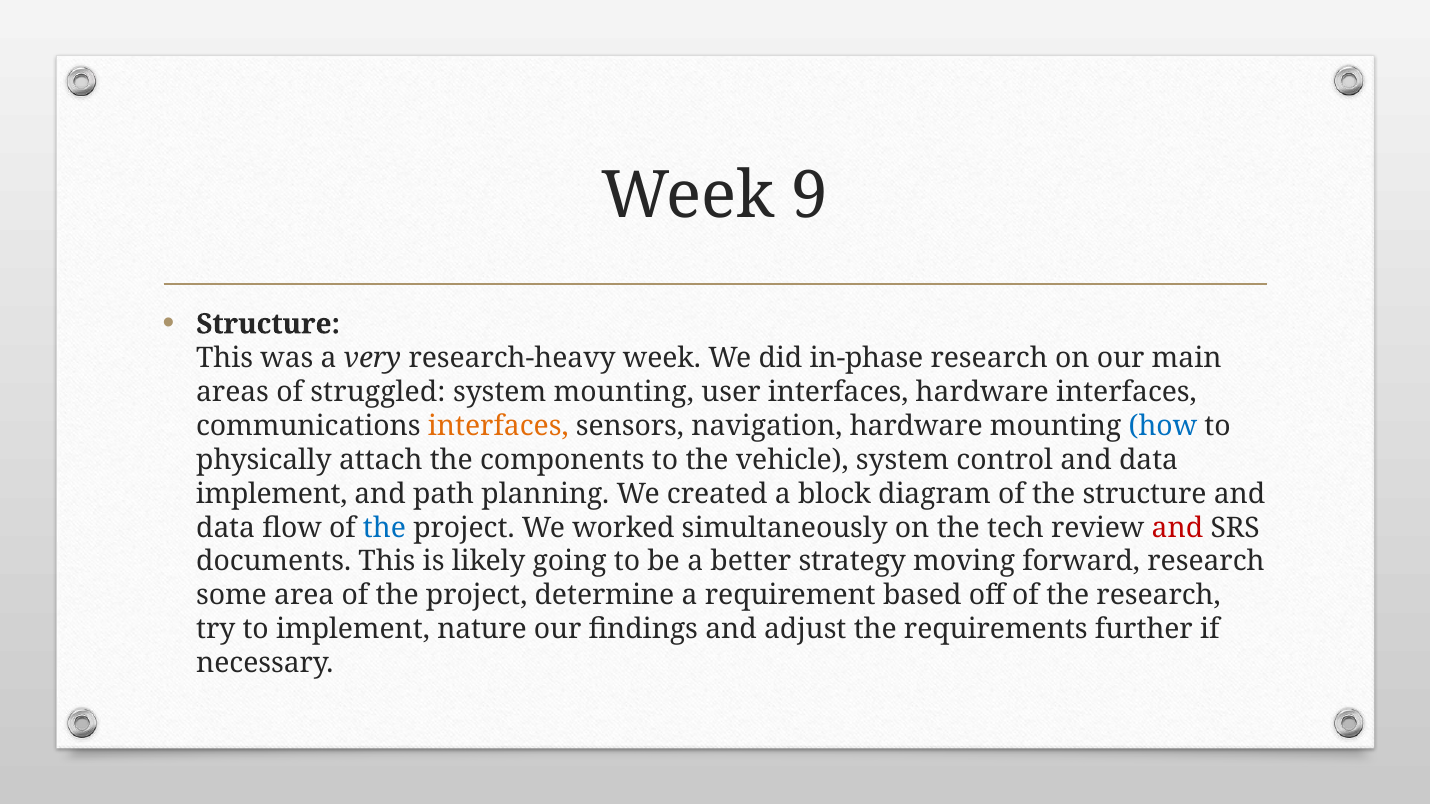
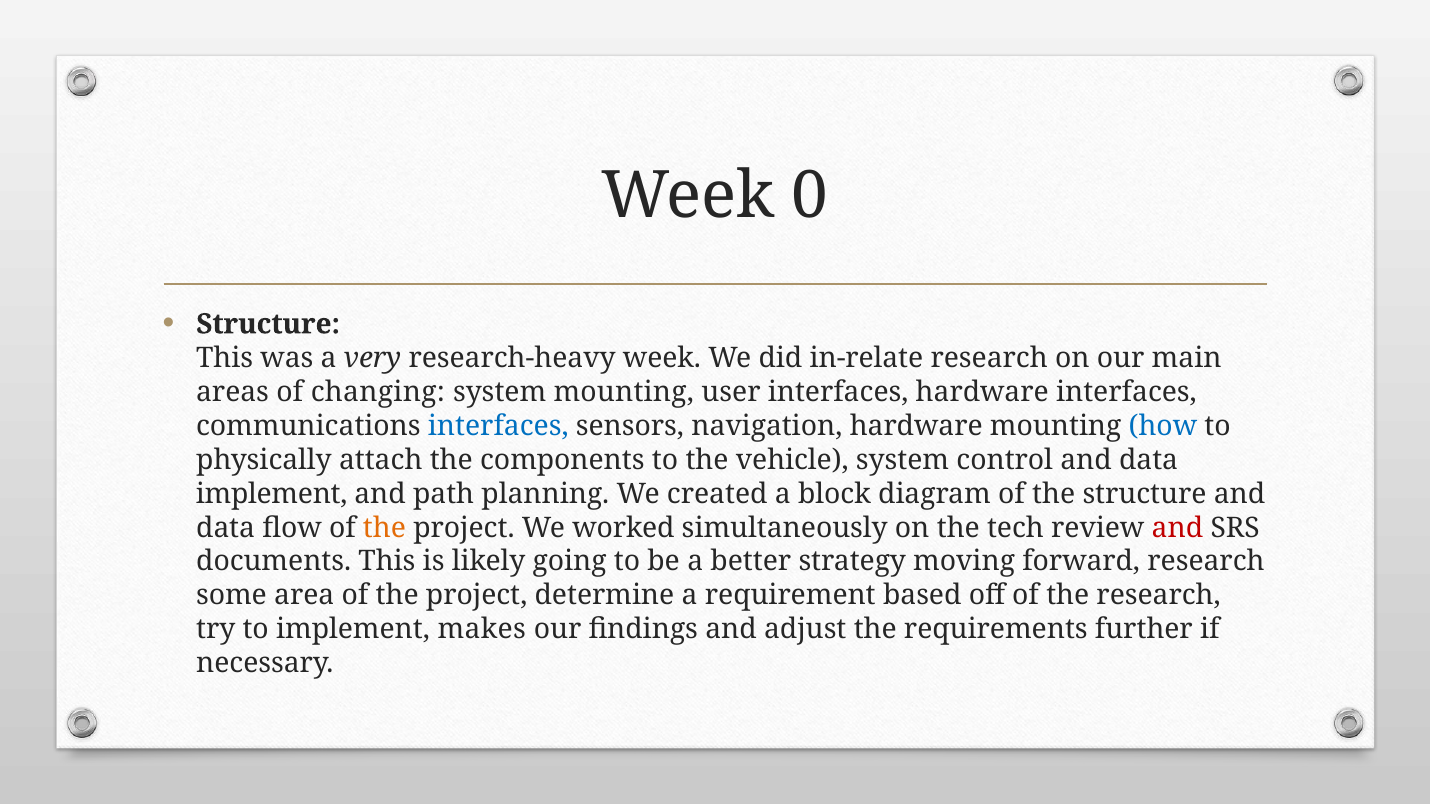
9: 9 -> 0 (810, 196)
in-phase: in-phase -> in-relate (866, 358)
struggled: struggled -> changing (378, 392)
interfaces colour: orange -> blue (498, 426)
the colour: blue -> orange (384, 528)
nature: nature -> makes (482, 630)
